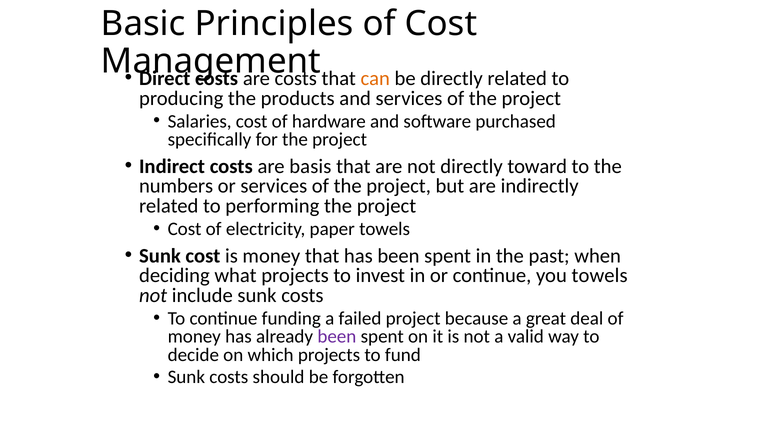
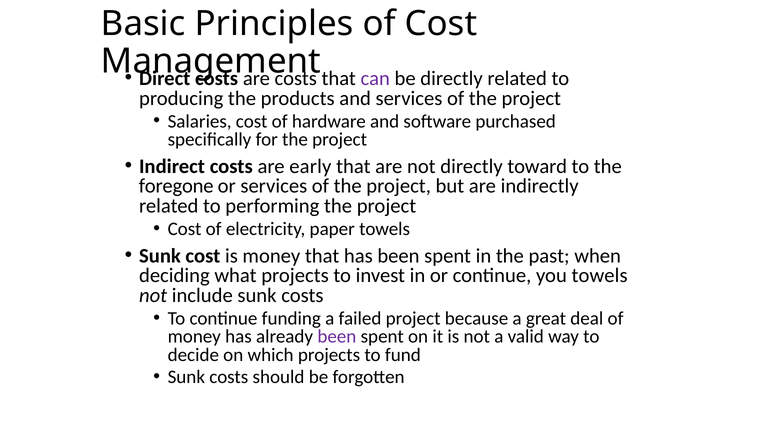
can colour: orange -> purple (375, 79)
basis: basis -> early (310, 167)
numbers: numbers -> foregone (176, 186)
